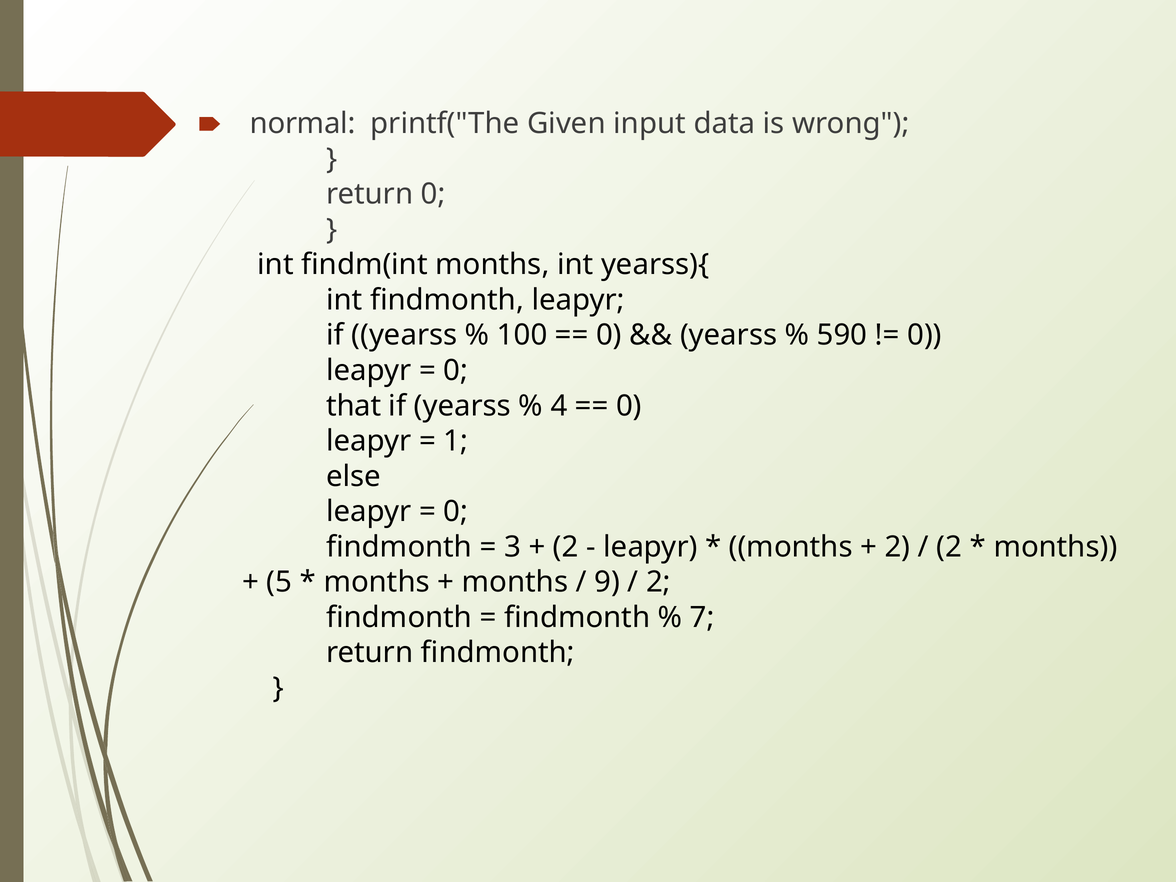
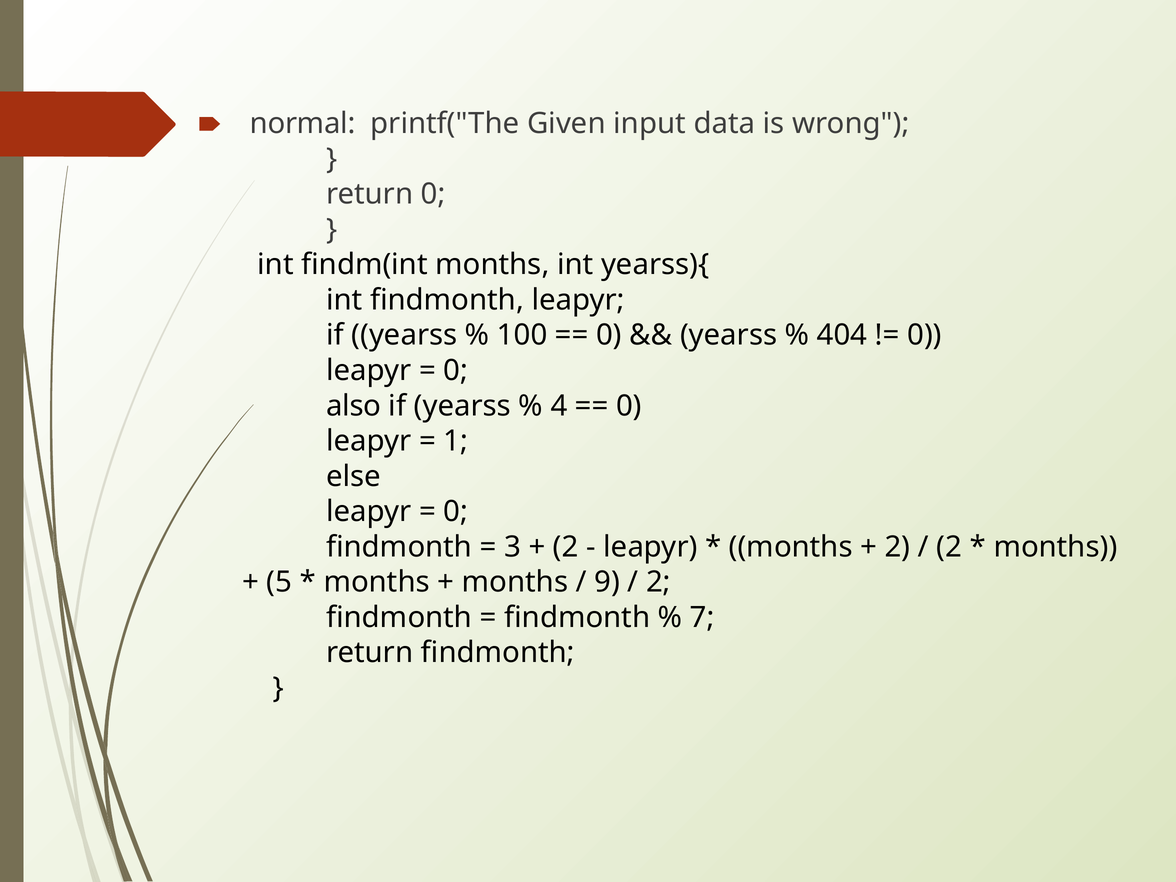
590: 590 -> 404 (842, 335)
that: that -> also (354, 406)
